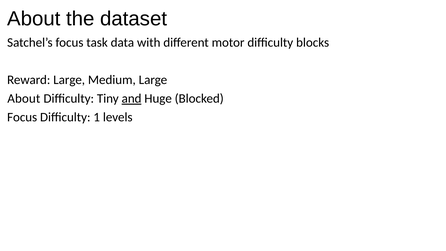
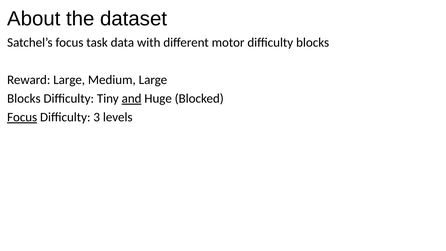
About: About -> Blocks (24, 99)
Focus underline: none -> present (22, 117)
1: 1 -> 3 (97, 117)
